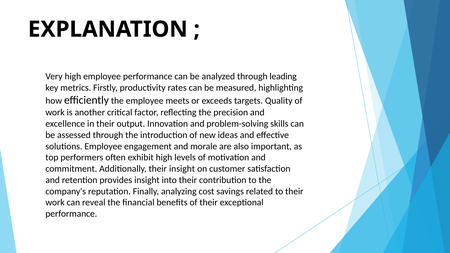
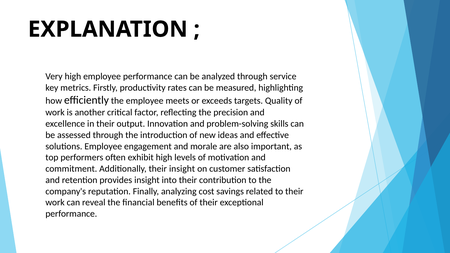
leading: leading -> service (283, 77)
